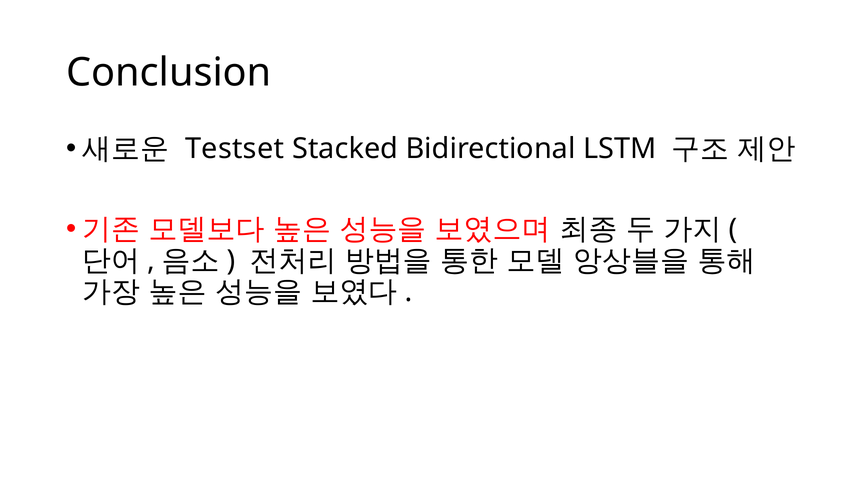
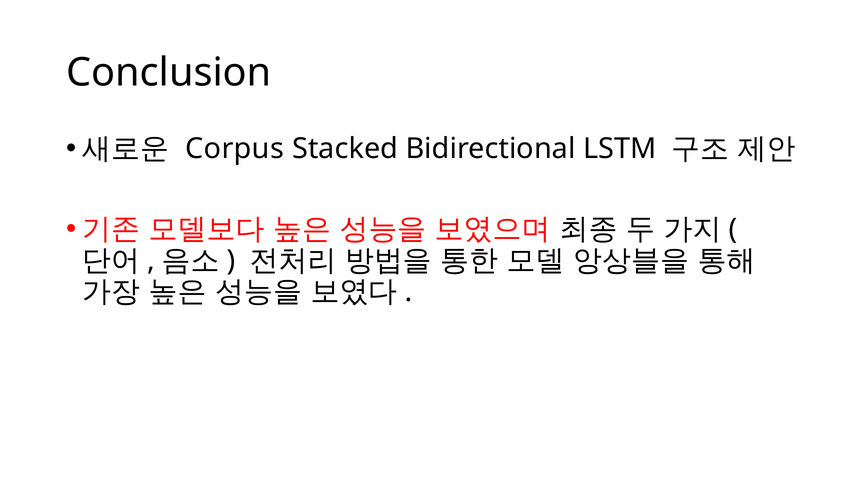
Testset: Testset -> Corpus (235, 149)
